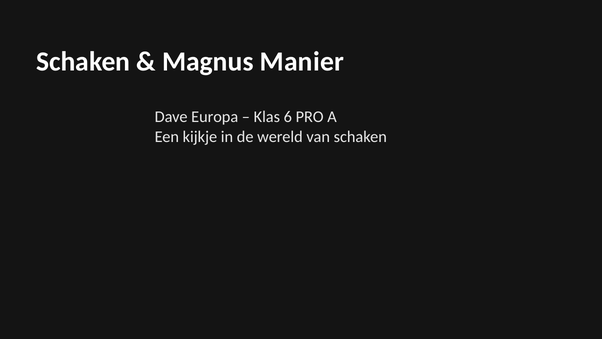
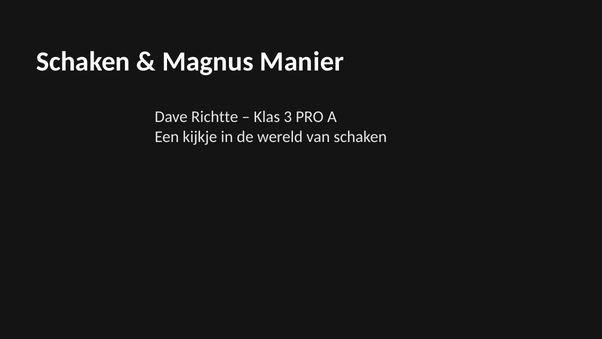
Europa: Europa -> Richtte (215, 117)
6: 6 -> 3 (288, 117)
